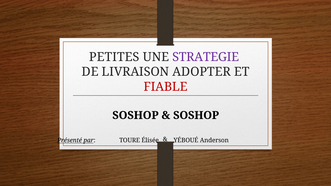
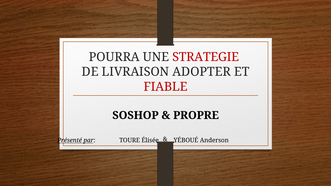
PETITES: PETITES -> POURRA (114, 57)
STRATEGIE colour: purple -> red (206, 57)
SOSHOP: SOSHOP -> PROPRE (196, 115)
